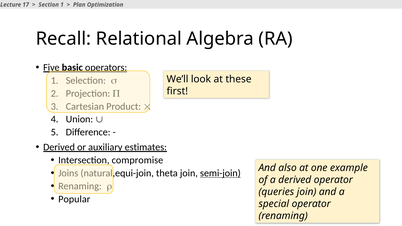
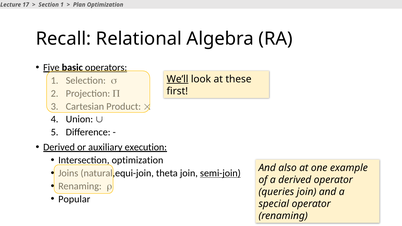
We’ll underline: none -> present (178, 79)
estimates: estimates -> execution (146, 147)
compromise: compromise -> optimization (137, 160)
